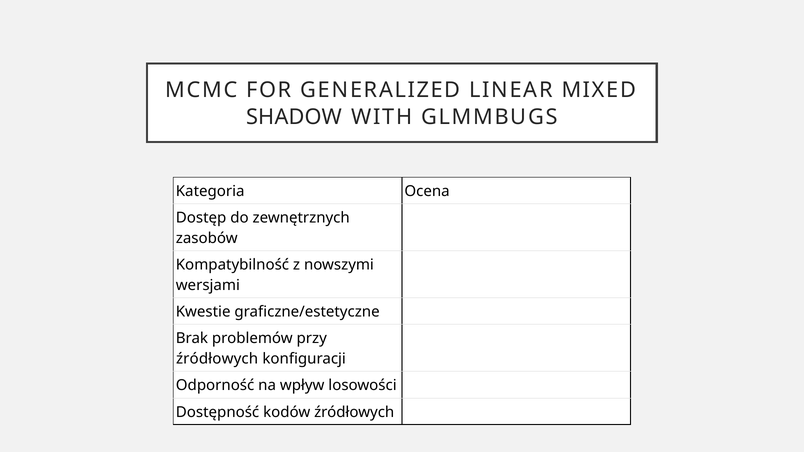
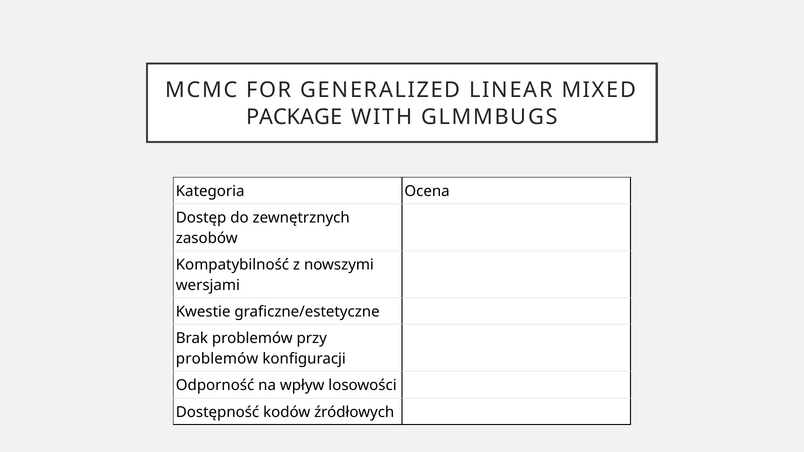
SHADOW: SHADOW -> PACKAGE (294, 117)
źródłowych: źródłowych -> problemów (217, 359)
